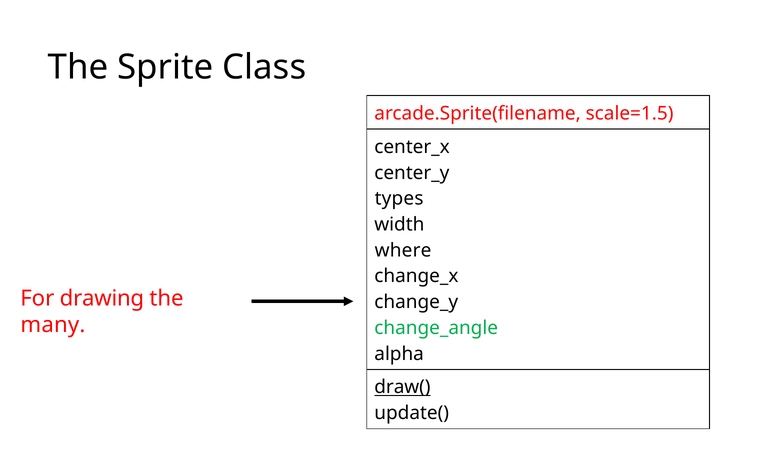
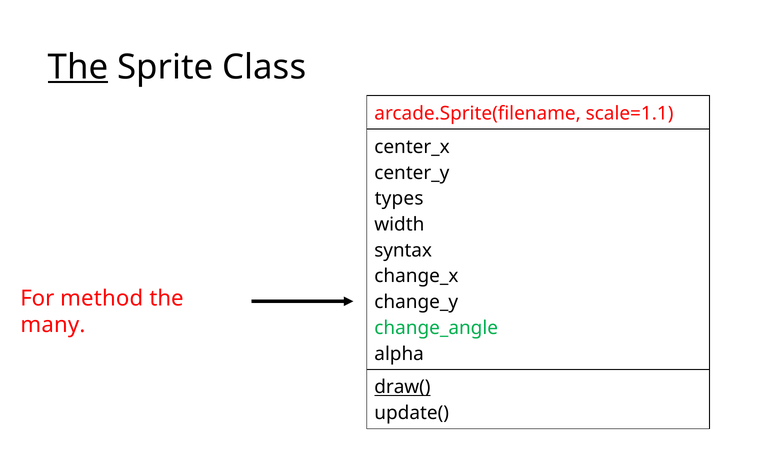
The underline: none -> present (78, 67)
scale=1.5: scale=1.5 -> scale=1.1 (630, 113)
where: where -> syntax (403, 250)
drawing: drawing -> method (102, 298)
